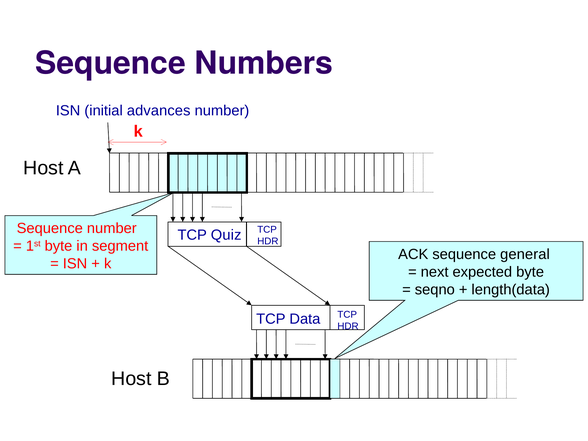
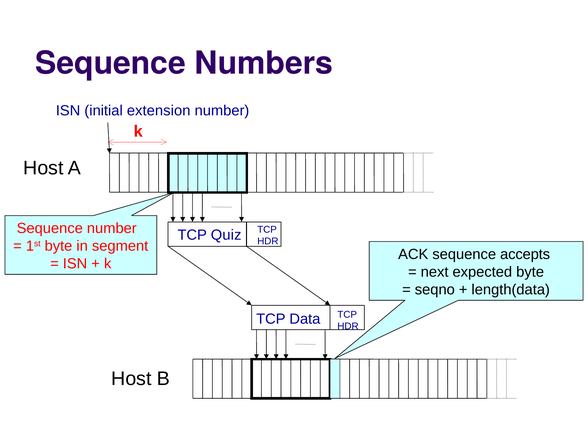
advances: advances -> extension (159, 111)
general: general -> accepts (525, 254)
